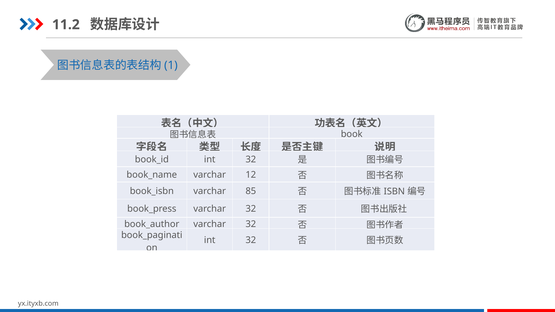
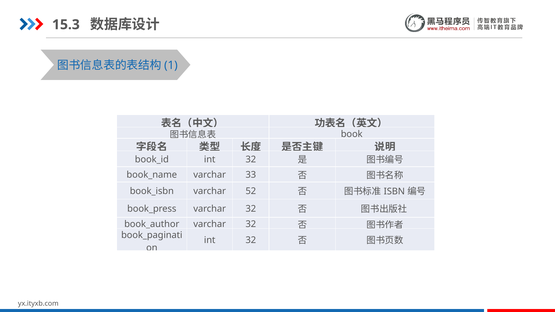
11.2: 11.2 -> 15.3 (66, 25)
12: 12 -> 33 (251, 175)
85: 85 -> 52 (251, 191)
